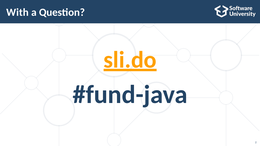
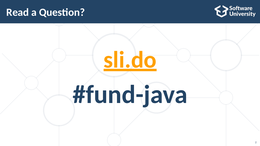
With: With -> Read (18, 12)
